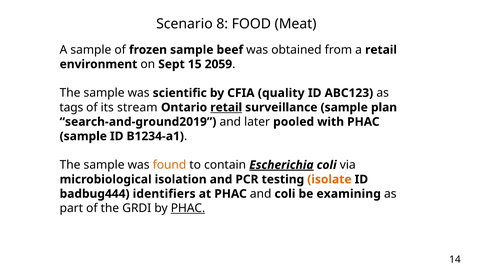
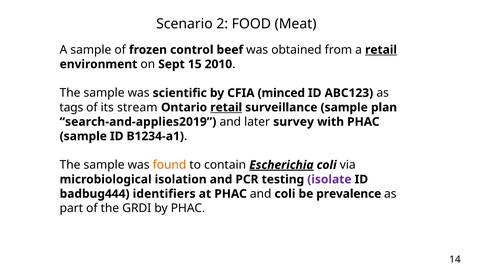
8: 8 -> 2 (222, 24)
frozen sample: sample -> control (192, 50)
retail underline: none -> present (381, 50)
2059: 2059 -> 2010 (218, 64)
quality: quality -> minced (281, 93)
search-and-ground2019: search-and-ground2019 -> search-and-applies2019 (138, 122)
pooled: pooled -> survey (294, 122)
isolate colour: orange -> purple (329, 179)
examining: examining -> prevalence (349, 194)
PHAC underline: present -> none (188, 208)
